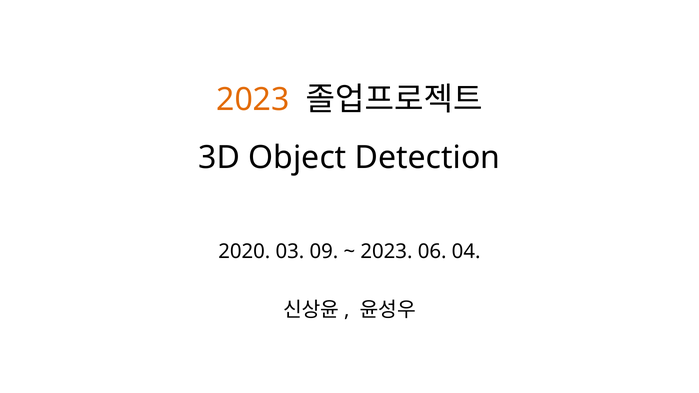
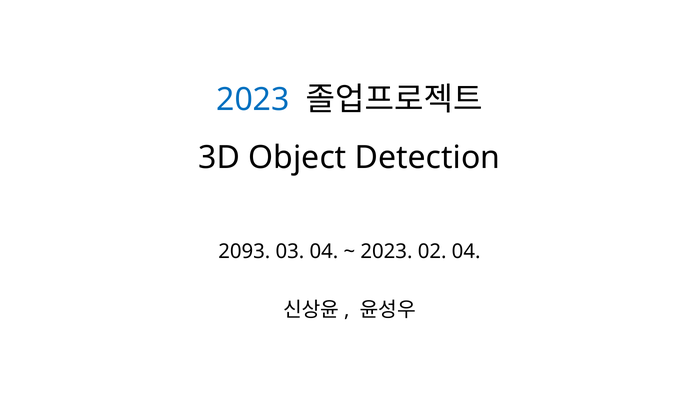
2023 colour: orange -> blue (253, 100)
2020: 2020 -> 2093 (244, 252)
03 09: 09 -> 04 (324, 252)
06: 06 -> 02 (432, 252)
